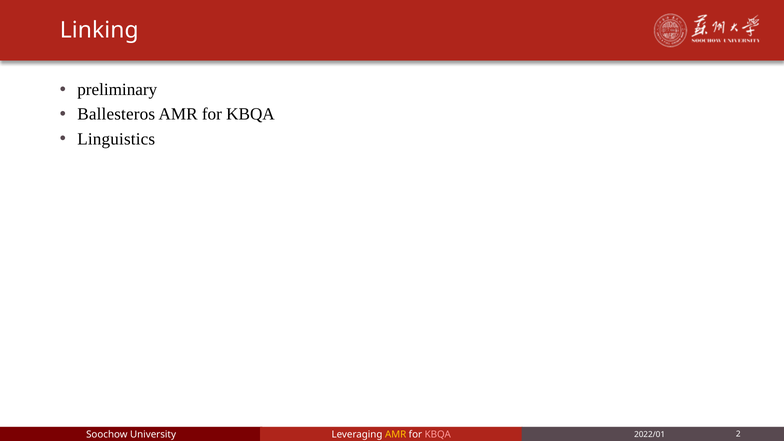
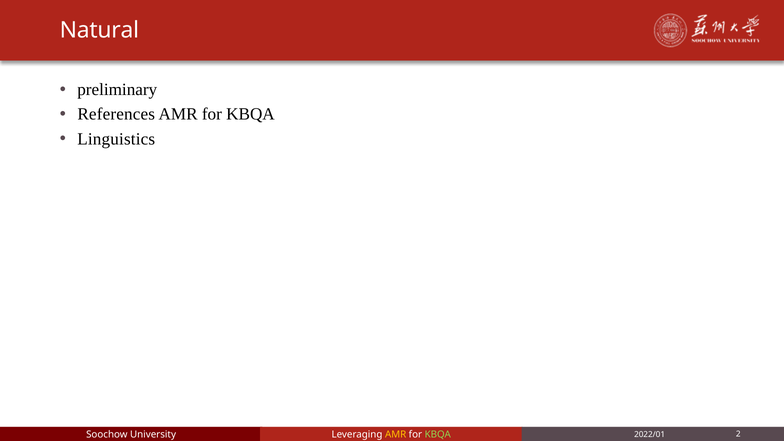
Linking: Linking -> Natural (99, 30)
Ballesteros: Ballesteros -> References (116, 114)
KBQA colour: pink -> light green (438, 435)
